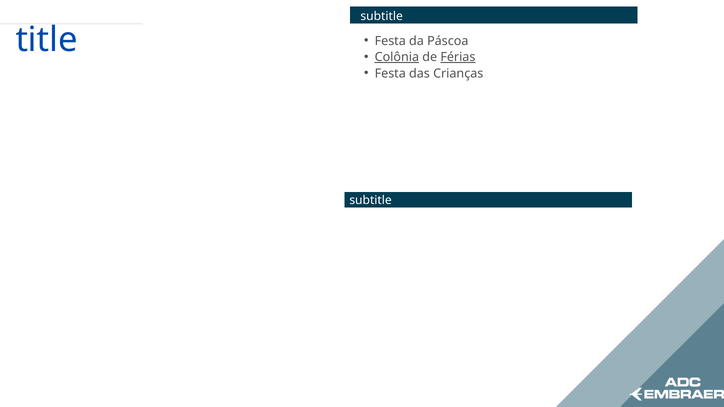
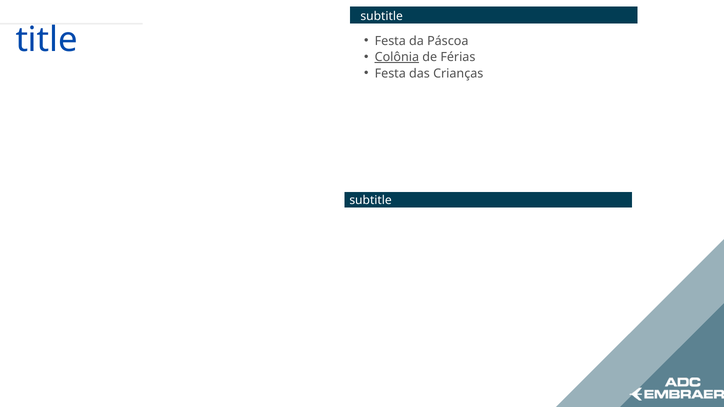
Férias underline: present -> none (458, 57)
